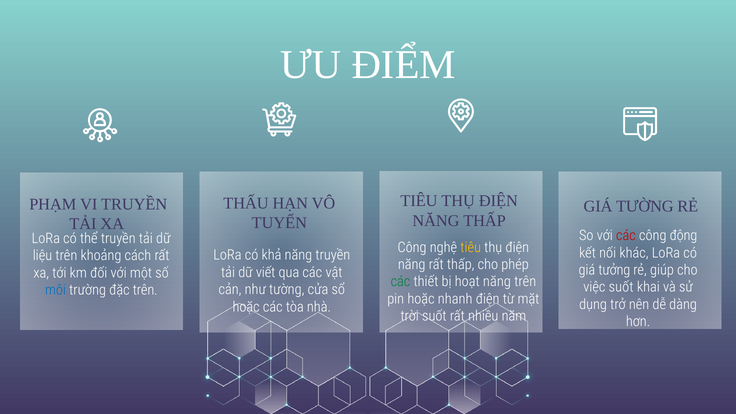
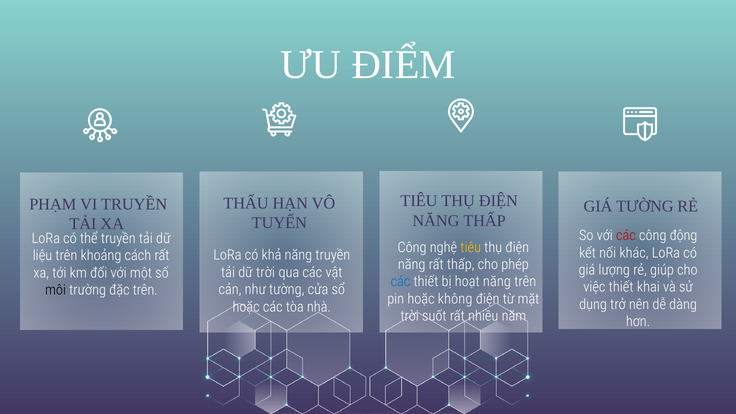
tưởng: tưởng -> lượng (614, 270)
dữ viết: viết -> trời (266, 272)
các colour: green -> blue (400, 282)
việc suốt: suốt -> thiết (621, 287)
môi colour: blue -> black (55, 290)
nhanh: nhanh -> không (455, 299)
